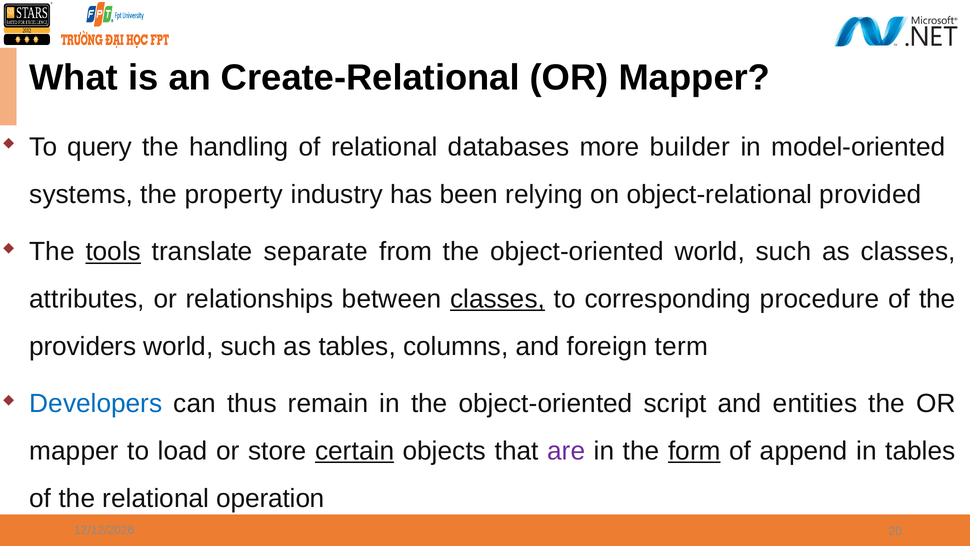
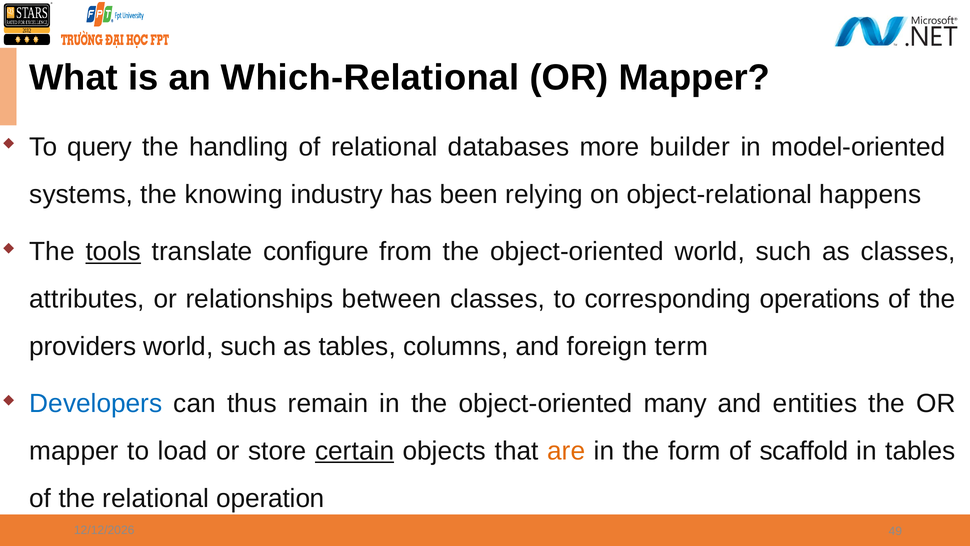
Create-Relational: Create-Relational -> Which-Relational (370, 78)
property: property -> knowing (234, 194)
provided: provided -> happens (870, 194)
separate: separate -> configure (316, 252)
classes underline: present -> none (498, 299)
procedure: procedure -> operations (820, 299)
script: script -> many (675, 404)
are colour: purple -> orange (566, 451)
form underline: present -> none (694, 451)
append: append -> scaffold (804, 451)
20: 20 -> 49 (895, 531)
